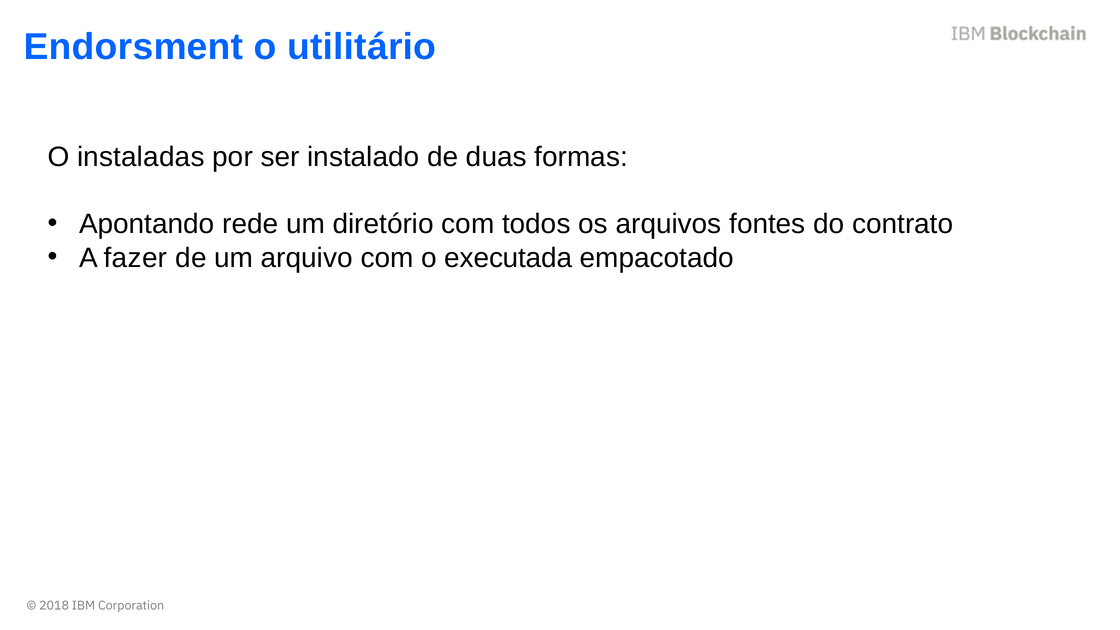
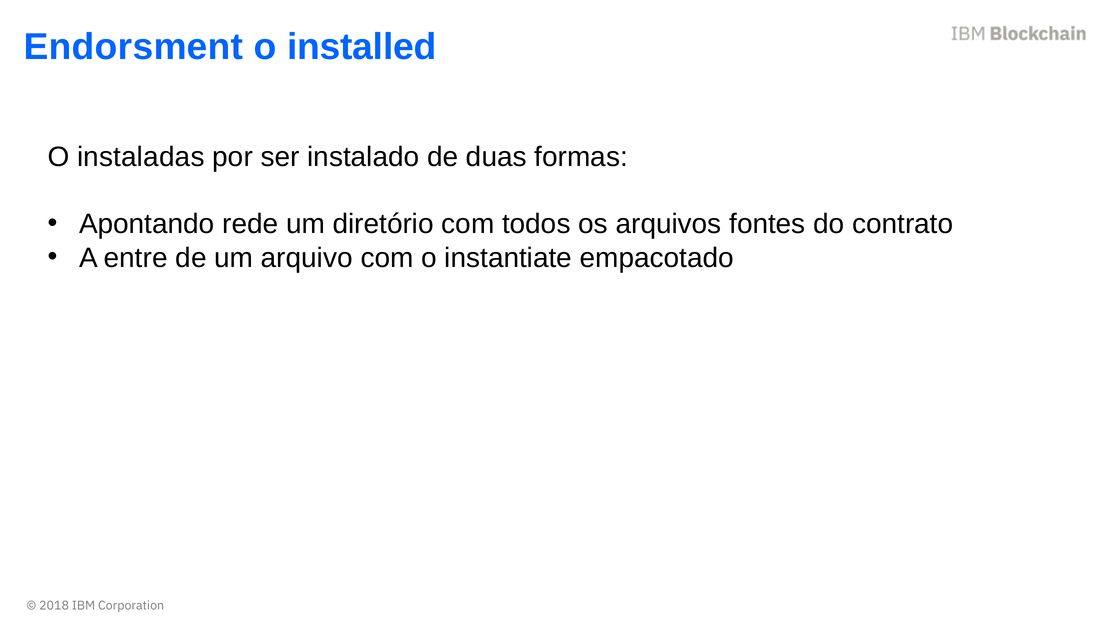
utilitário: utilitário -> installed (362, 47)
fazer: fazer -> entre (136, 258)
executada: executada -> instantiate (508, 258)
